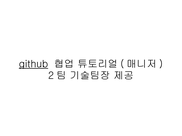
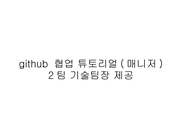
github underline: present -> none (34, 64)
